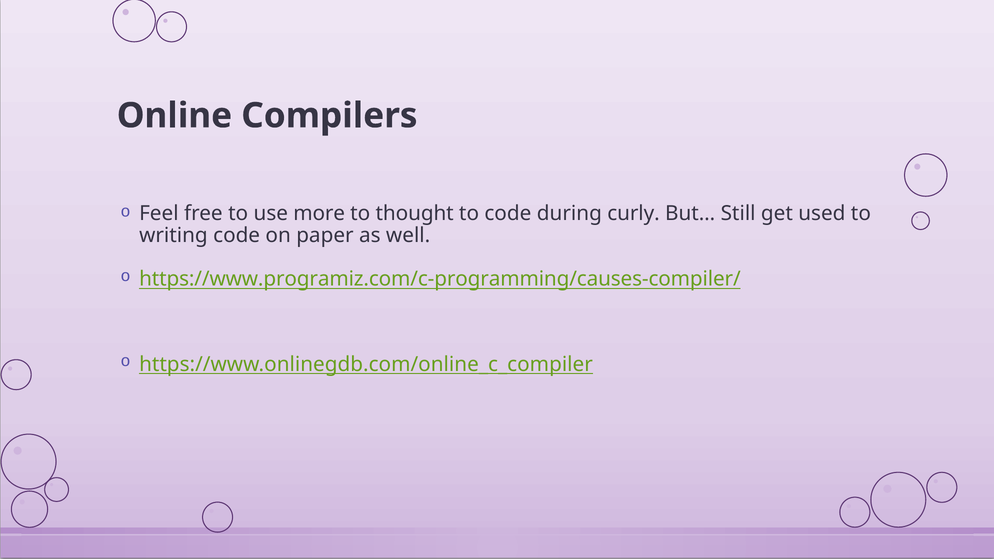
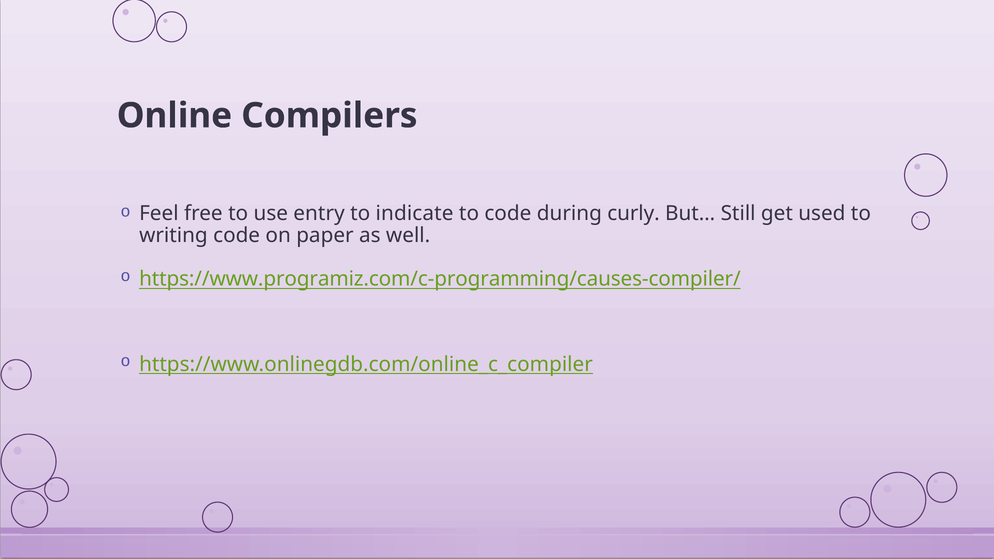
more: more -> entry (319, 213)
thought: thought -> indicate (415, 213)
